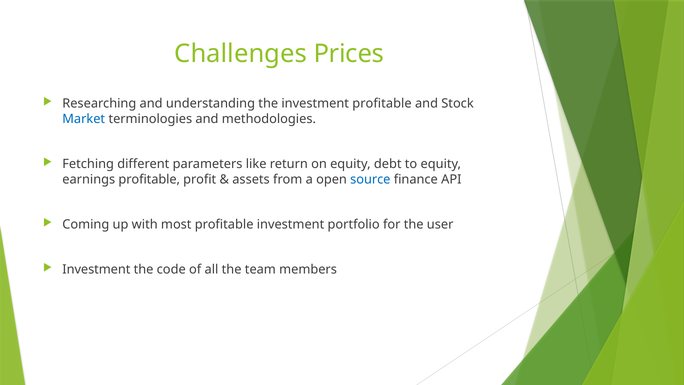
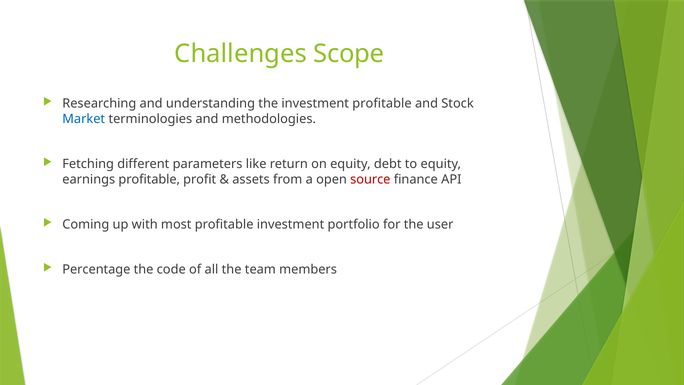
Prices: Prices -> Scope (349, 54)
source colour: blue -> red (370, 179)
Investment: Investment -> Percentage (96, 269)
